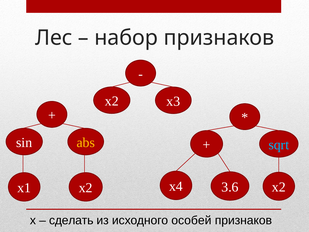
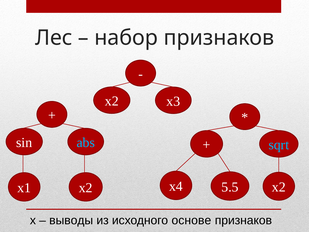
abs colour: yellow -> light blue (86, 142)
3.6: 3.6 -> 5.5 (230, 187)
сделать: сделать -> выводы (71, 220)
особей: особей -> основе (191, 220)
